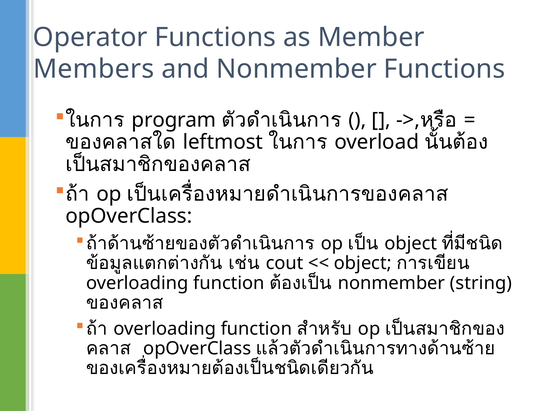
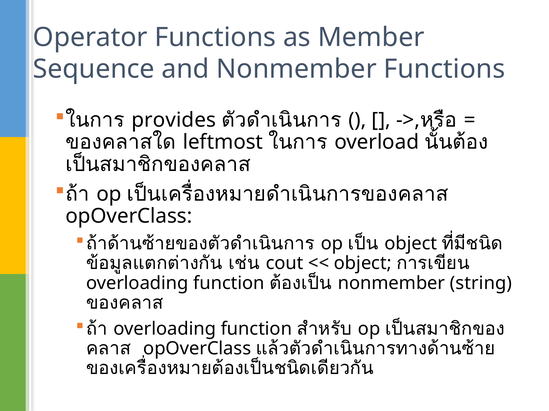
Members: Members -> Sequence (94, 69)
program: program -> provides (174, 120)
